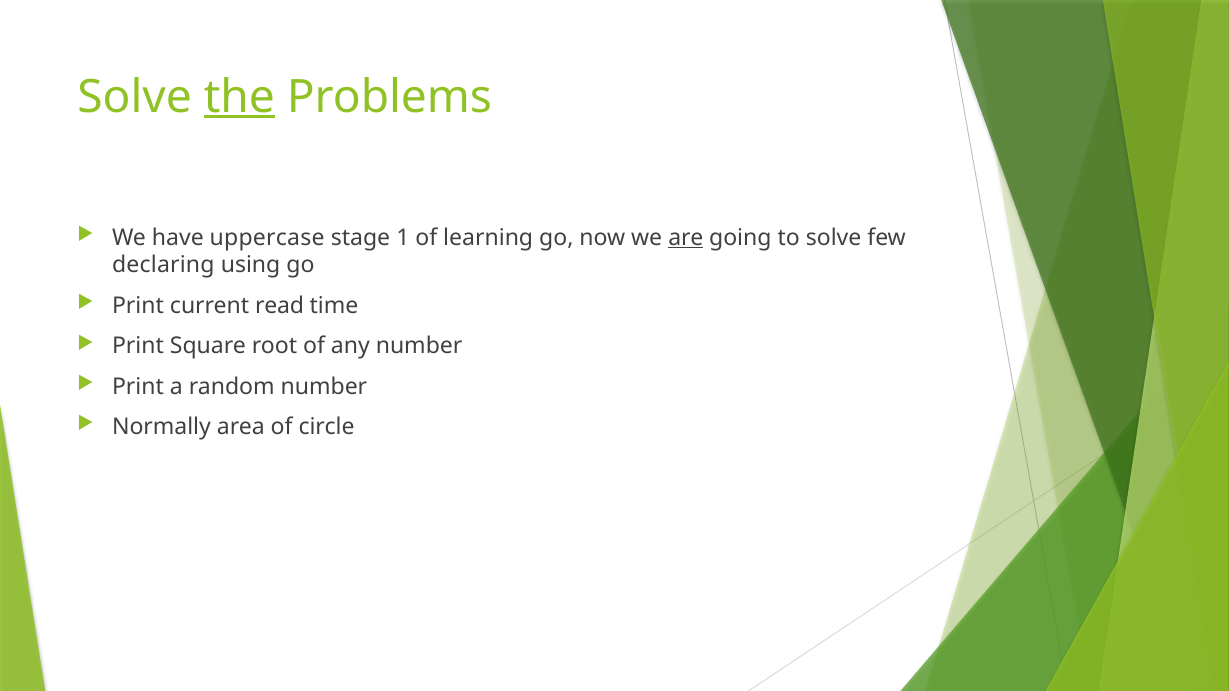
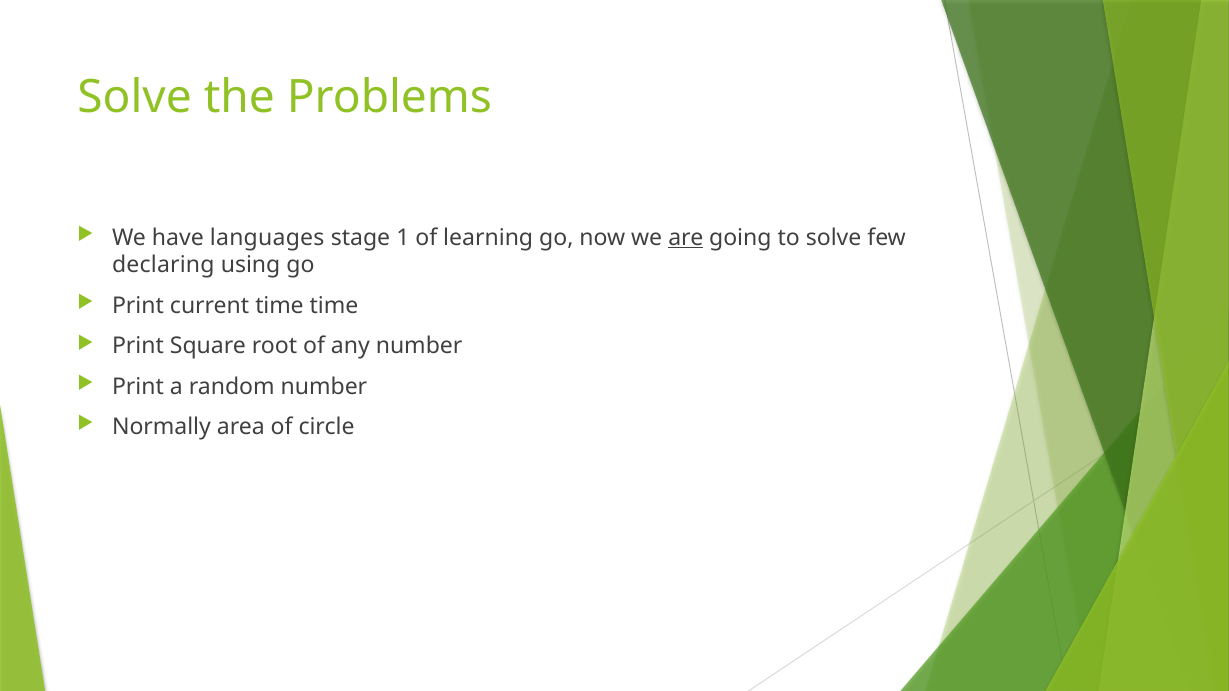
the underline: present -> none (239, 97)
uppercase: uppercase -> languages (267, 238)
current read: read -> time (280, 306)
